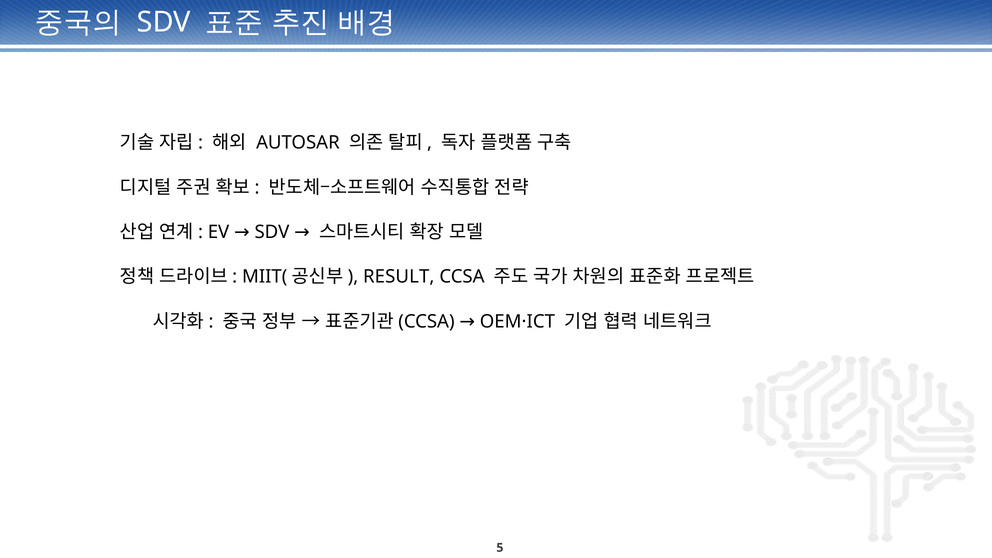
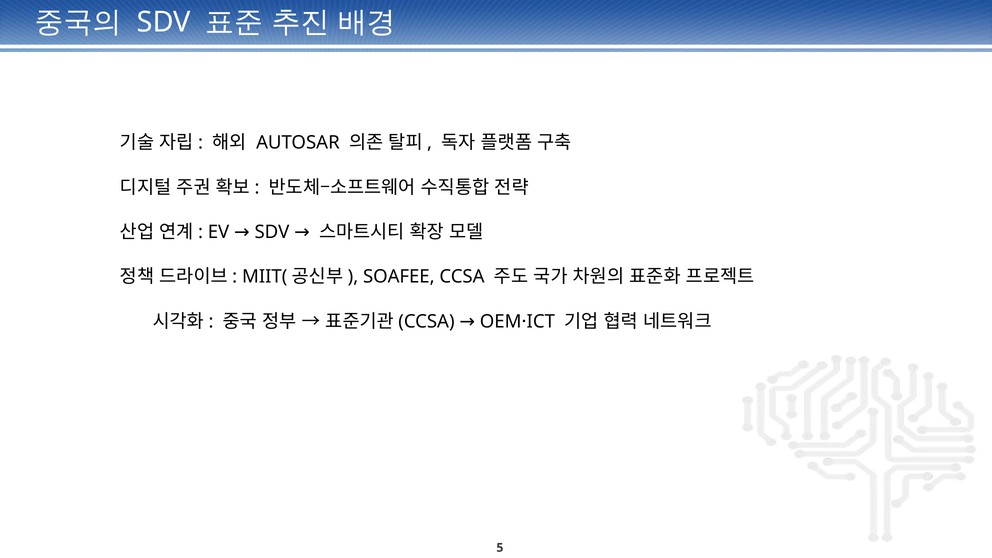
RESULT: RESULT -> SOAFEE (399, 277)
